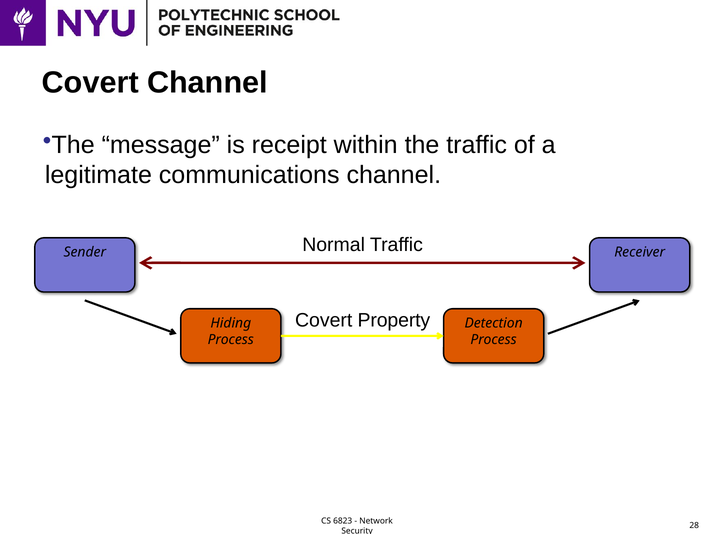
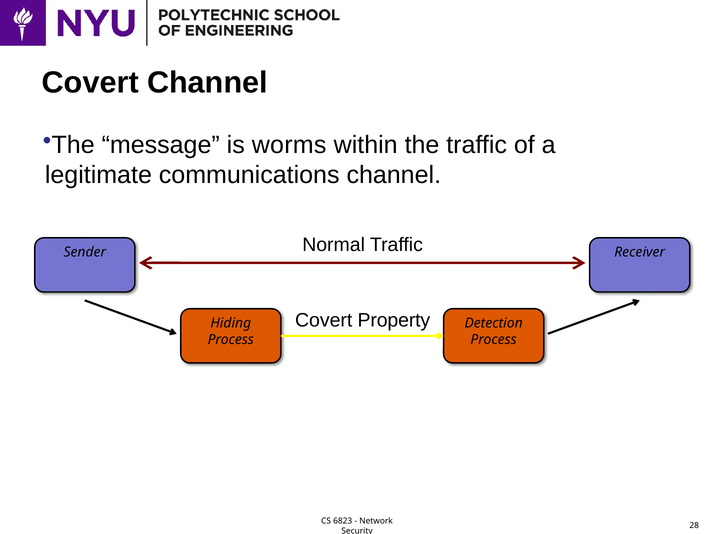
receipt: receipt -> worms (289, 145)
